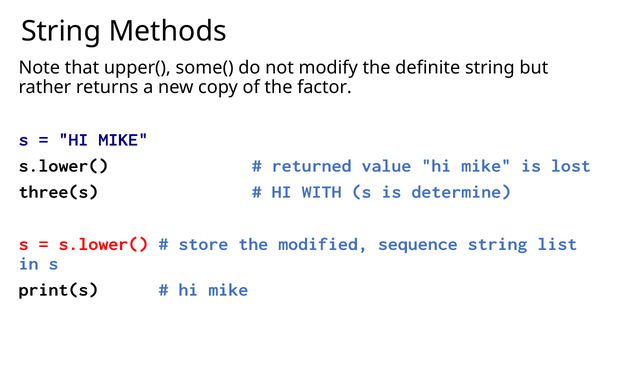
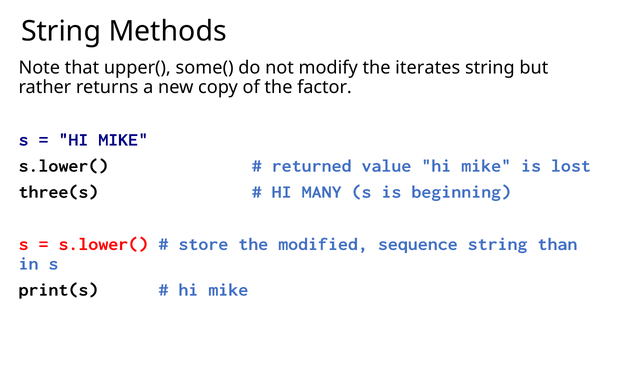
definite: definite -> iterates (428, 68)
WITH: WITH -> MANY (322, 192)
determine: determine -> beginning (461, 192)
list: list -> than (557, 244)
